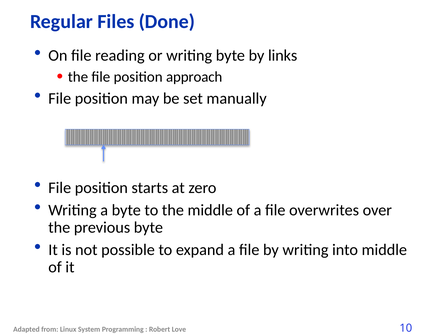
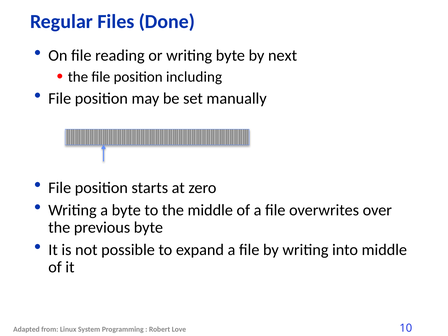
links: links -> next (283, 56)
approach: approach -> including (194, 77)
